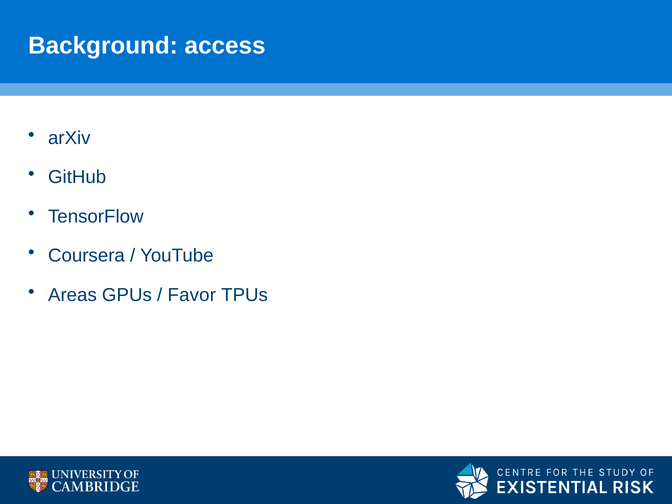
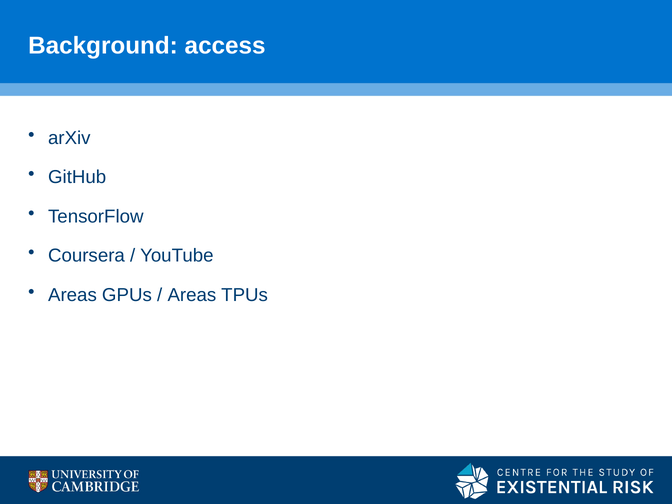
Favor: Favor -> Areas (192, 295)
